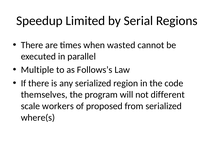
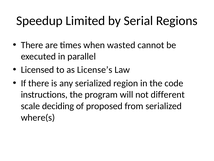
Multiple: Multiple -> Licensed (38, 70)
Follows’s: Follows’s -> License’s (95, 70)
themselves: themselves -> instructions (44, 94)
workers: workers -> deciding (58, 106)
